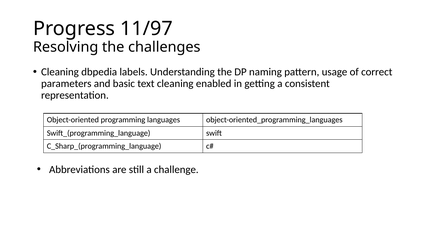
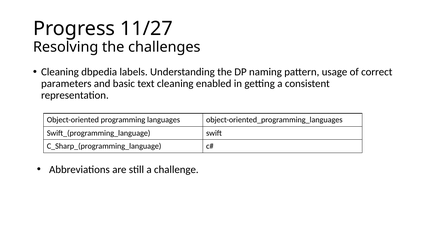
11/97: 11/97 -> 11/27 (147, 29)
